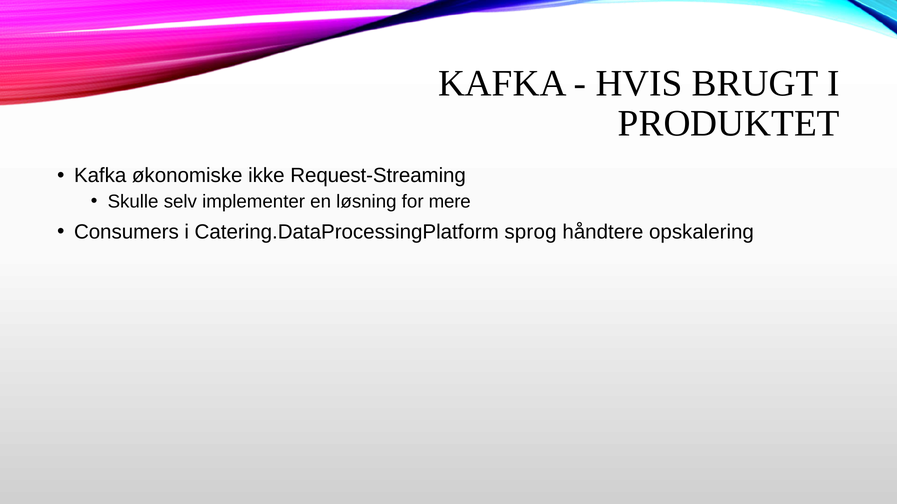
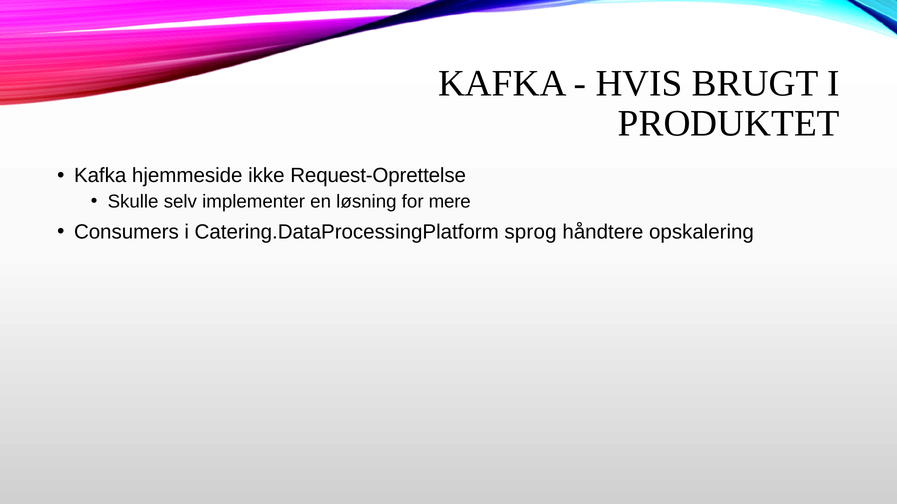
økonomiske: økonomiske -> hjemmeside (187, 176)
Request-Streaming: Request-Streaming -> Request-Oprettelse (378, 176)
